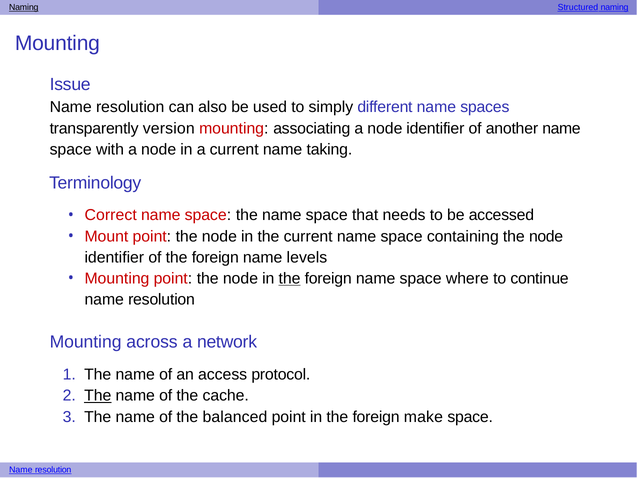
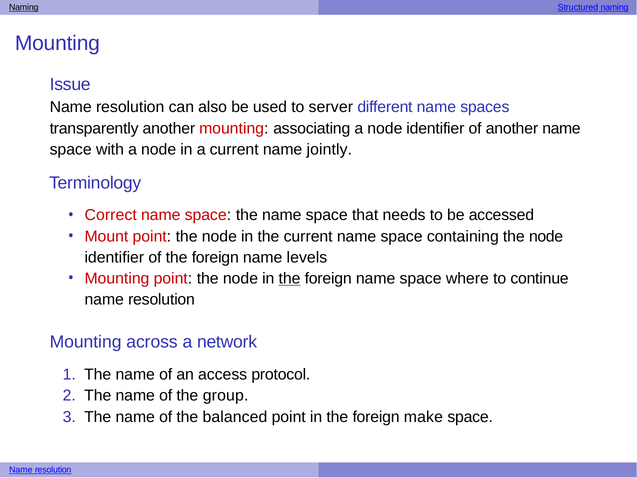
simply: simply -> server (331, 107)
transparently version: version -> another (169, 128)
taking: taking -> jointly (329, 150)
The underline: present -> none (98, 396)
cache: cache -> group (226, 396)
